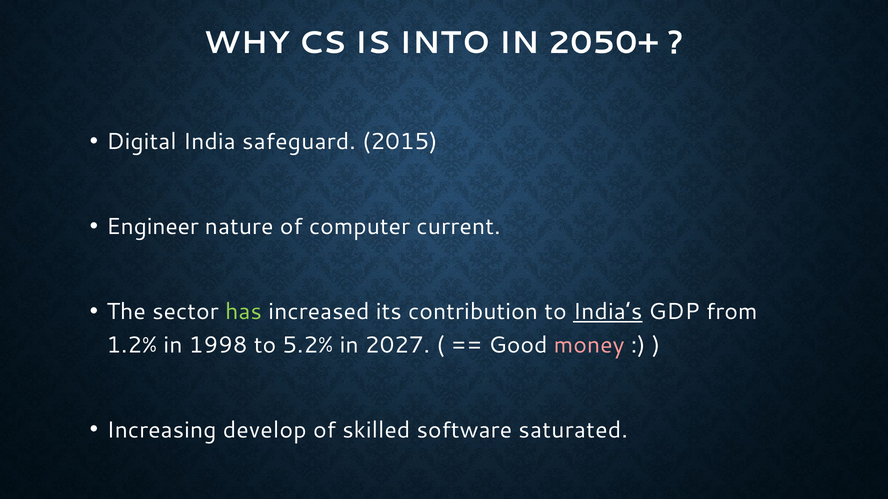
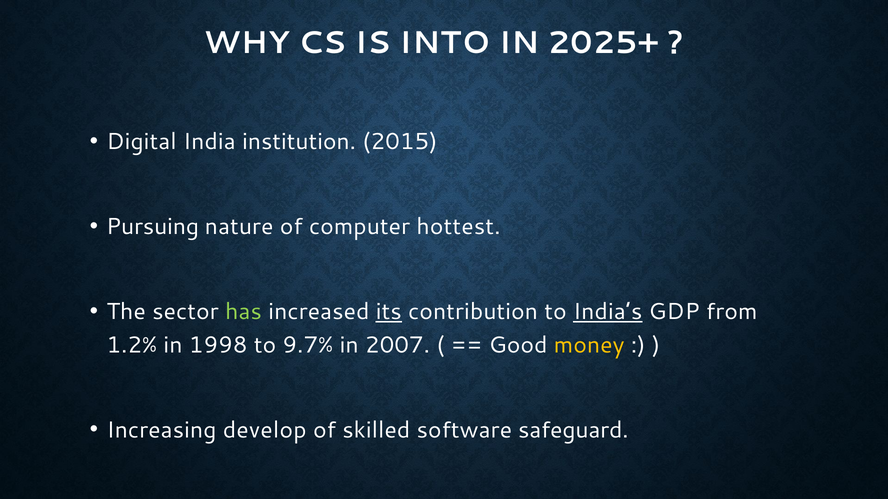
2050+: 2050+ -> 2025+ (603, 43)
safeguard: safeguard -> institution (299, 142)
Engineer: Engineer -> Pursuing (153, 227)
current: current -> hottest (458, 227)
its underline: none -> present (389, 312)
5.2%: 5.2% -> 9.7% (308, 345)
2027: 2027 -> 2007 (398, 345)
money colour: pink -> yellow (589, 345)
saturated: saturated -> safeguard (573, 430)
